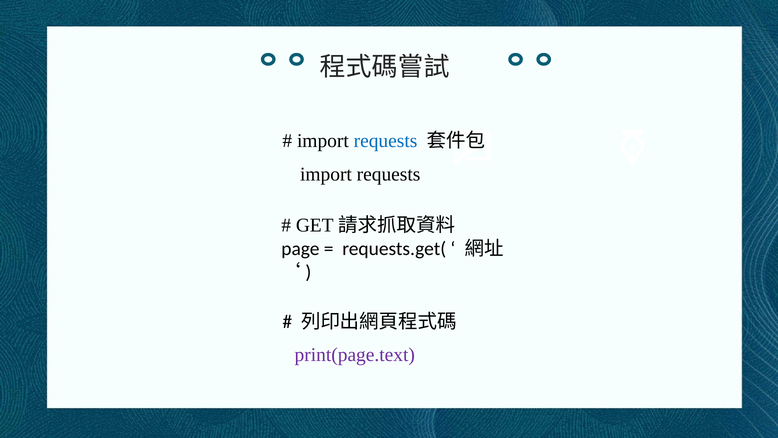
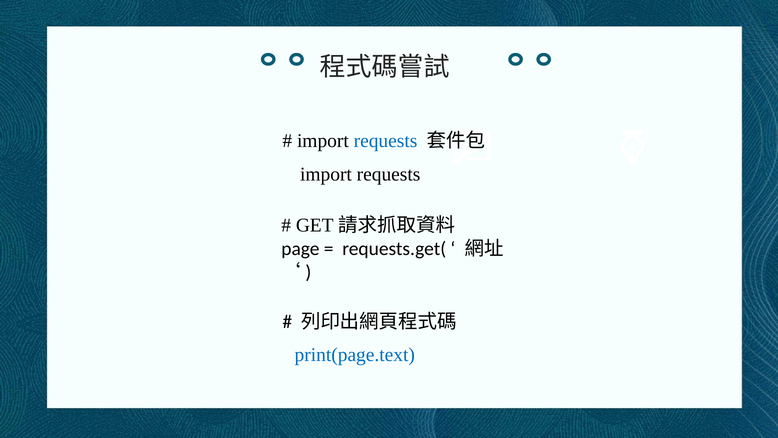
print(page.text colour: purple -> blue (355, 354)
